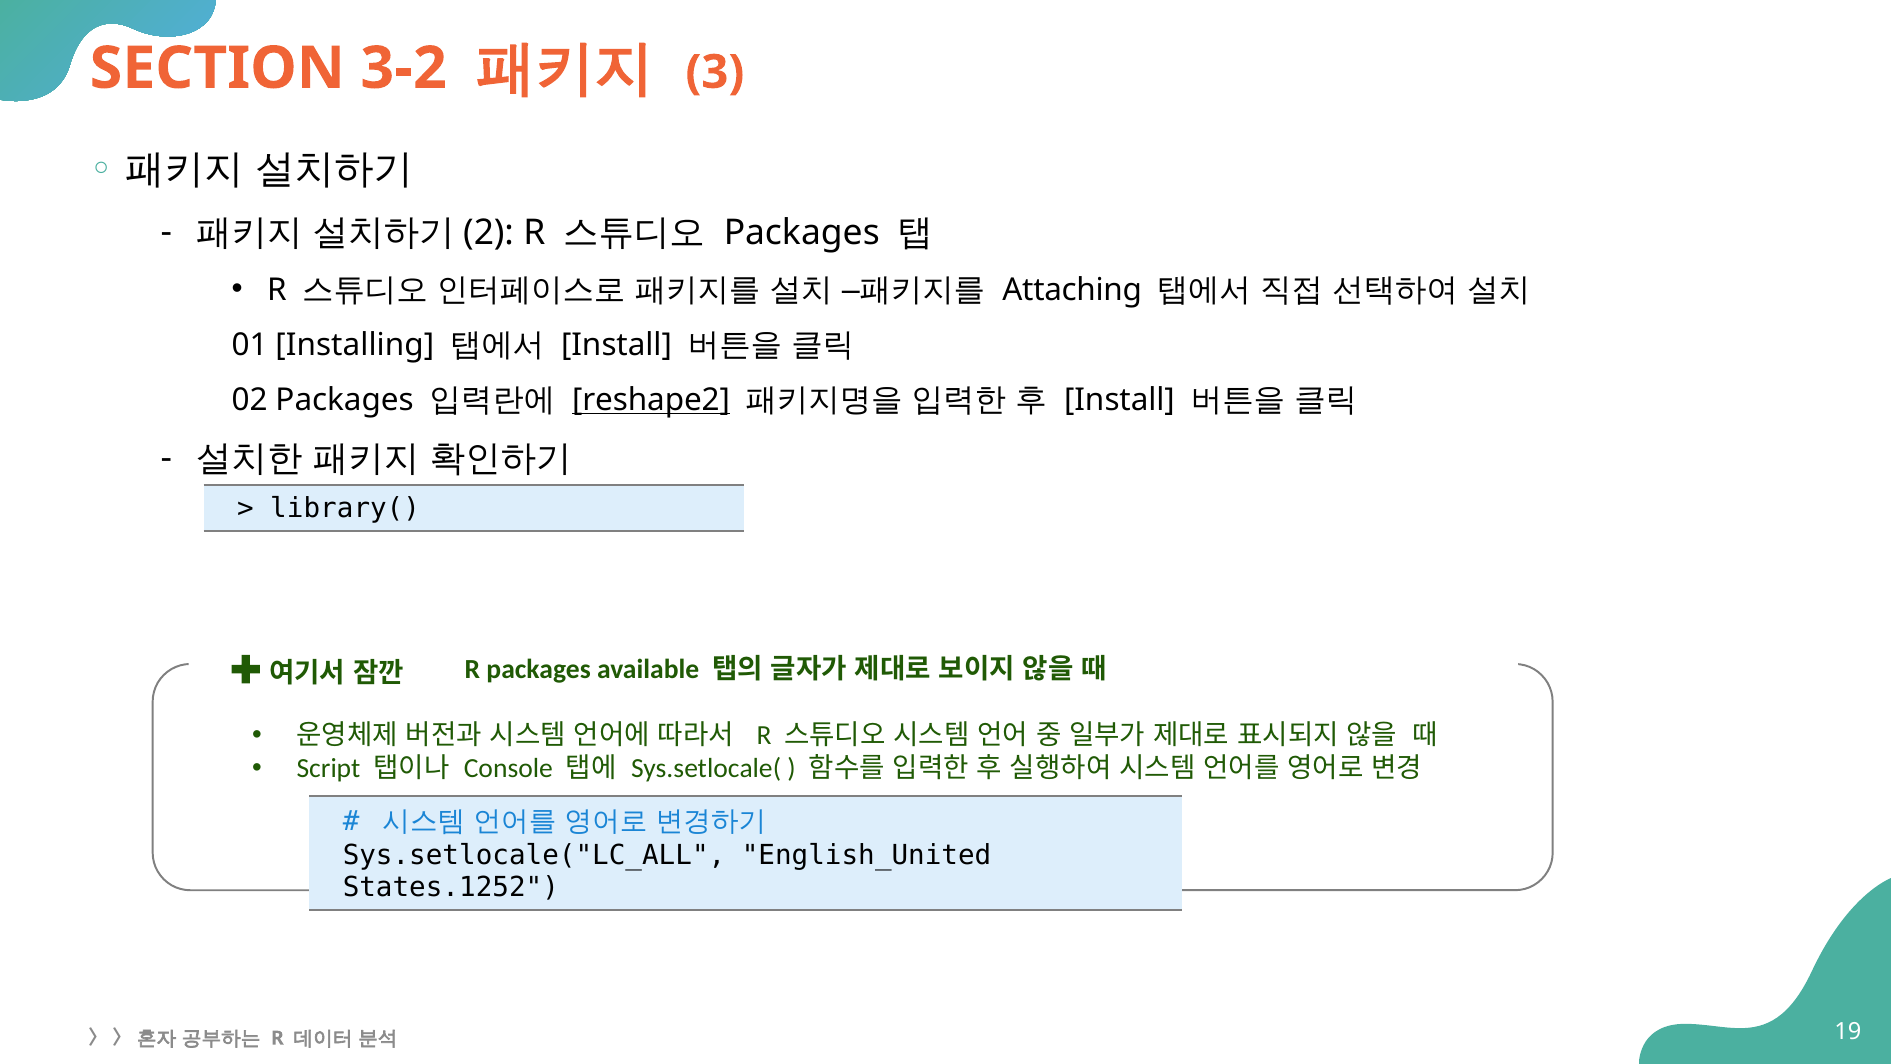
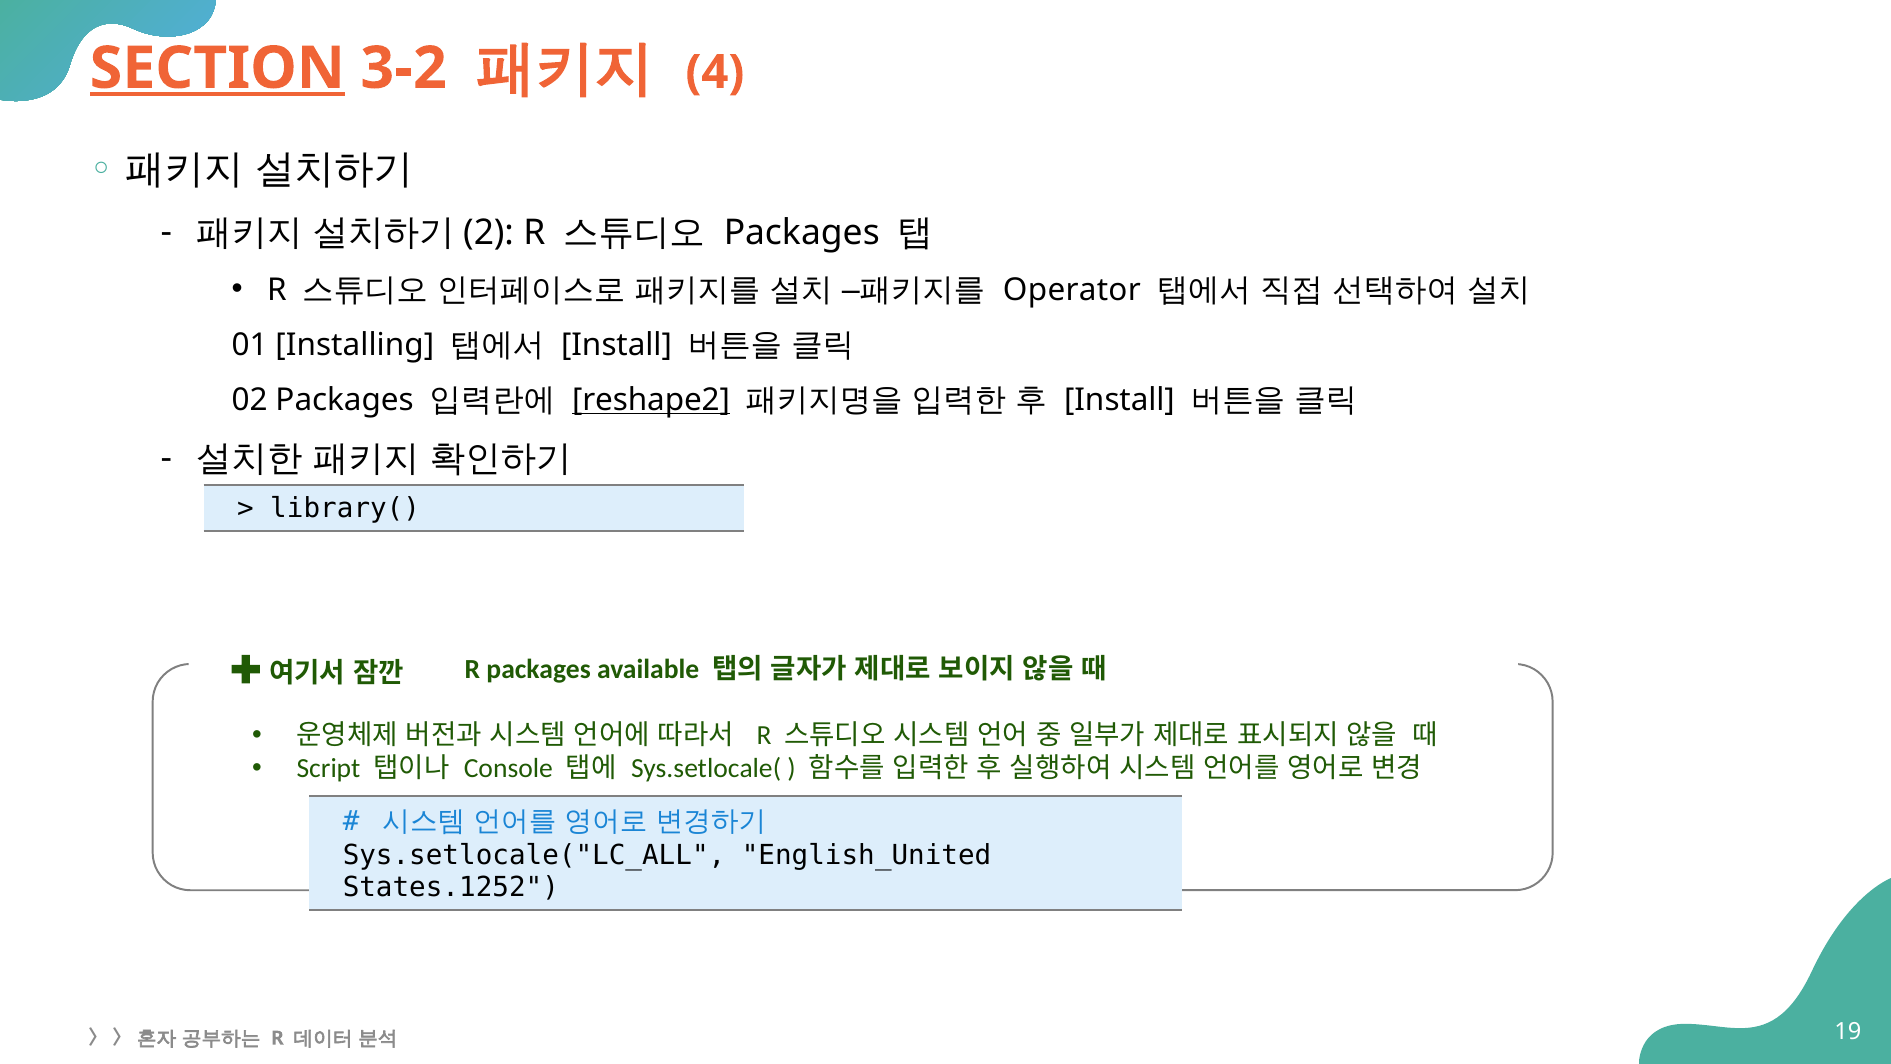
SECTION underline: none -> present (217, 68)
3: 3 -> 4 (715, 72)
Attaching: Attaching -> Operator (1072, 290)
